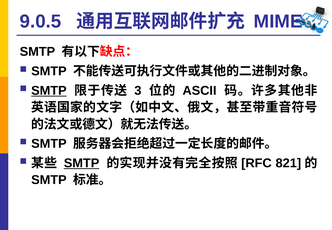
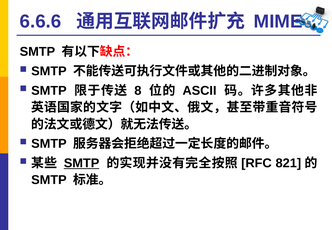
9.0.5: 9.0.5 -> 6.6.6 (41, 21)
SMTP underline: present -> none (49, 90)
3: 3 -> 8 (138, 90)
